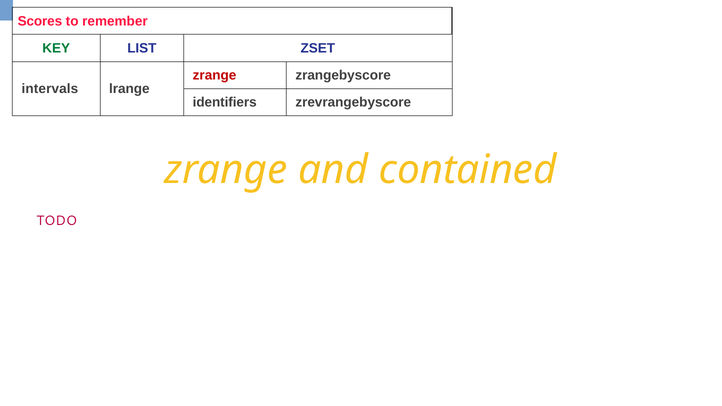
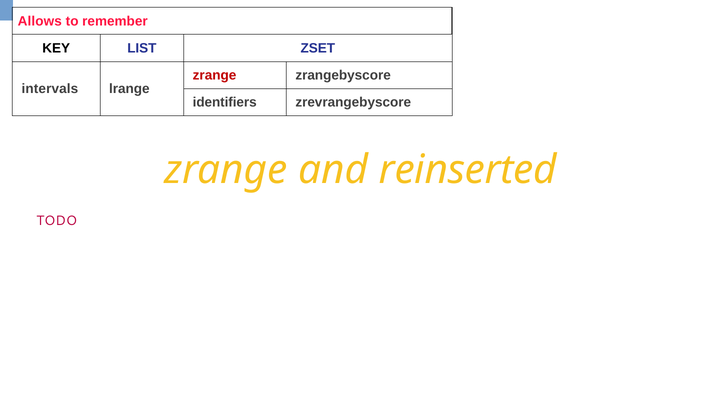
Scores: Scores -> Allows (40, 21)
KEY colour: green -> black (56, 48)
contained: contained -> reinserted (468, 170)
